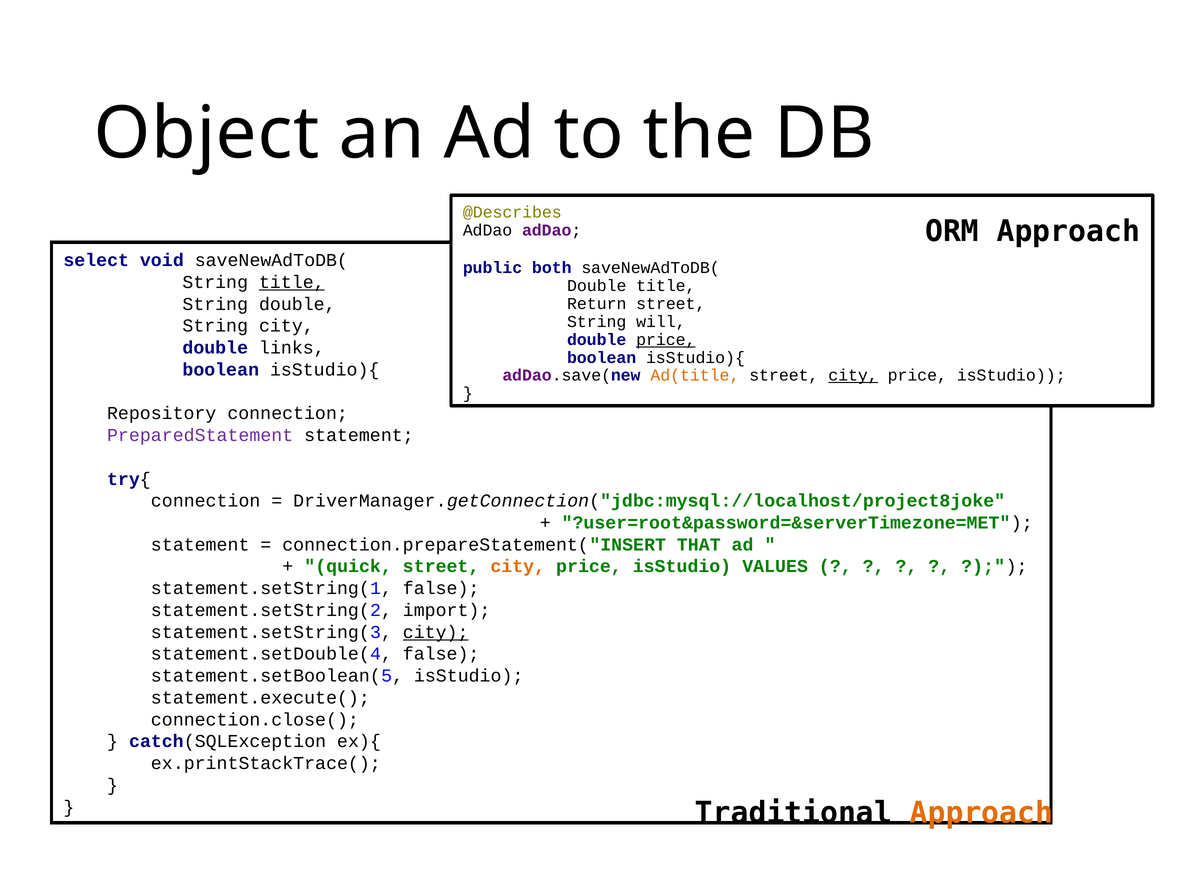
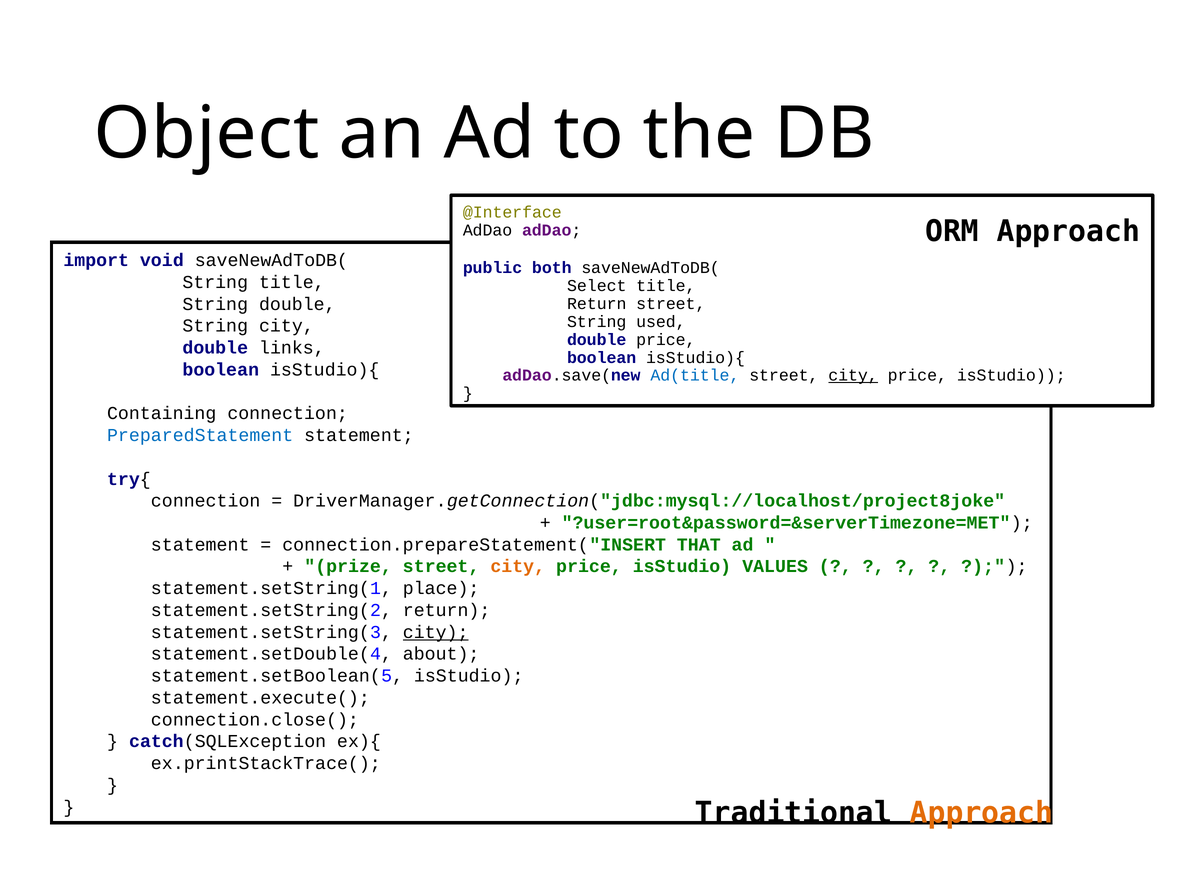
@Describes: @Describes -> @Interface (512, 212)
select: select -> import (96, 260)
title underline: present -> none (292, 282)
Double: Double -> Select (597, 286)
will: will -> used (661, 321)
price underline: present -> none (666, 339)
Ad(title colour: orange -> blue (695, 375)
Repository: Repository -> Containing (162, 413)
PreparedStatement colour: purple -> blue (200, 435)
quick: quick -> prize (348, 566)
statement.setString(1 false: false -> place (441, 588)
statement.setString(2 import: import -> return (447, 610)
statement.setDouble(4 false: false -> about (441, 653)
